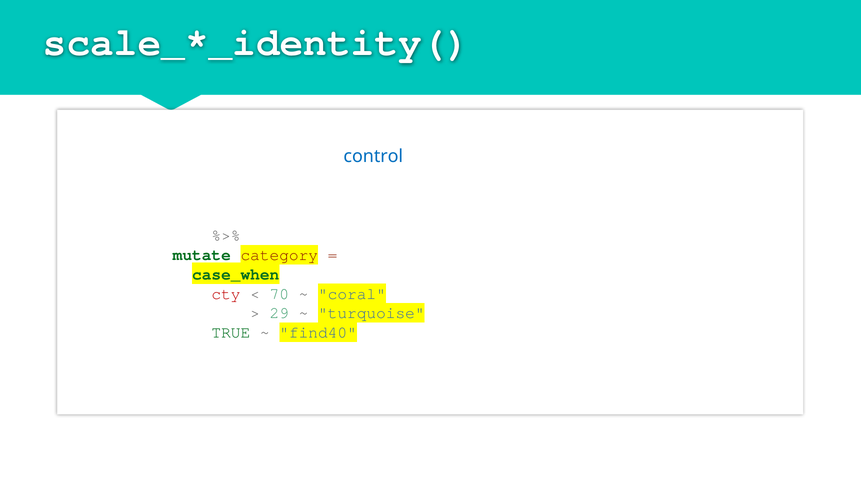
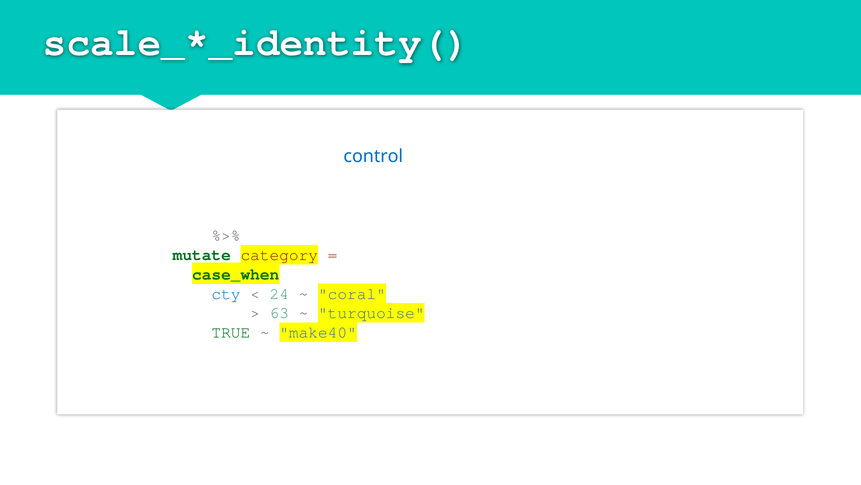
cty colour: red -> blue (226, 293)
70: 70 -> 24 (279, 293)
29: 29 -> 63 (279, 313)
find40: find40 -> make40 (318, 332)
